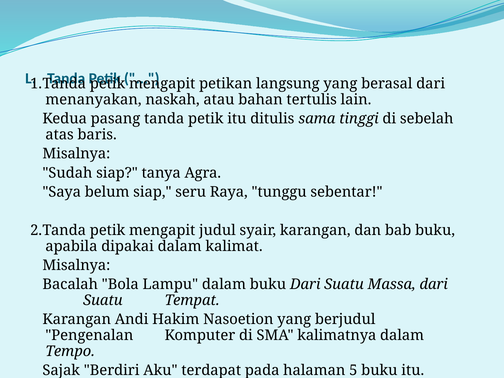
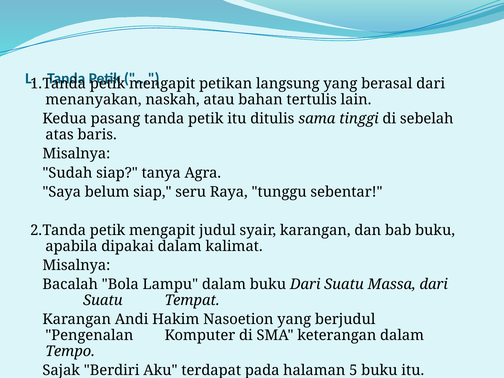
kalimatnya: kalimatnya -> keterangan (337, 335)
